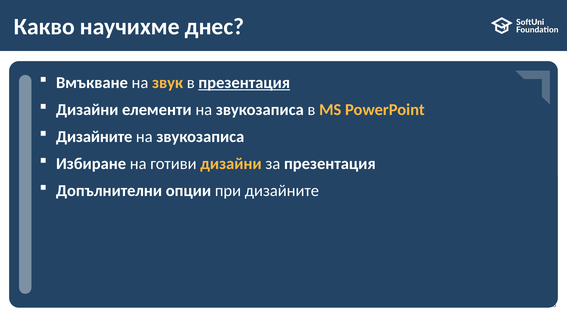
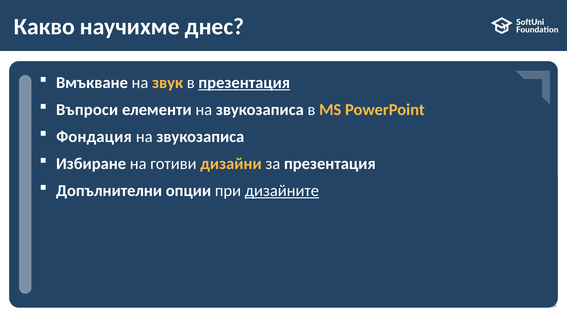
Дизайни: Дизайни -> Въпроси (87, 110)
Дизайните: Дизайните -> Фондация (94, 137)
дизайните underline: none -> present (282, 191)
